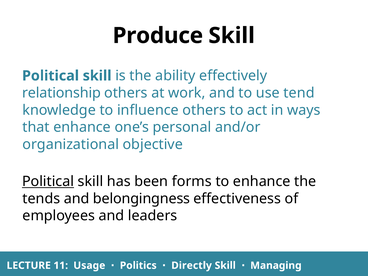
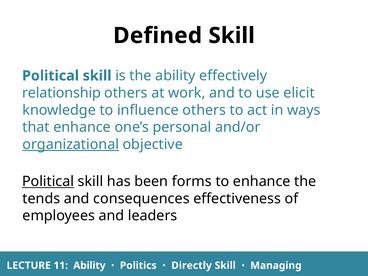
Produce: Produce -> Defined (158, 36)
tend: tend -> elicit (299, 93)
organizational underline: none -> present (71, 144)
belongingness: belongingness -> consequences (141, 199)
11 Usage: Usage -> Ability (89, 265)
